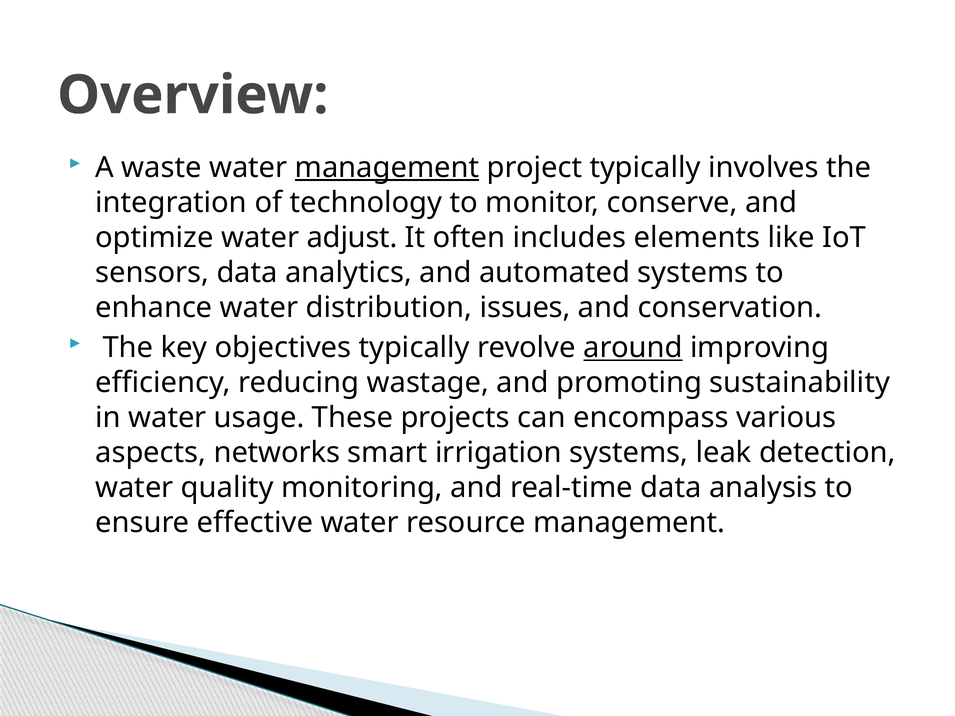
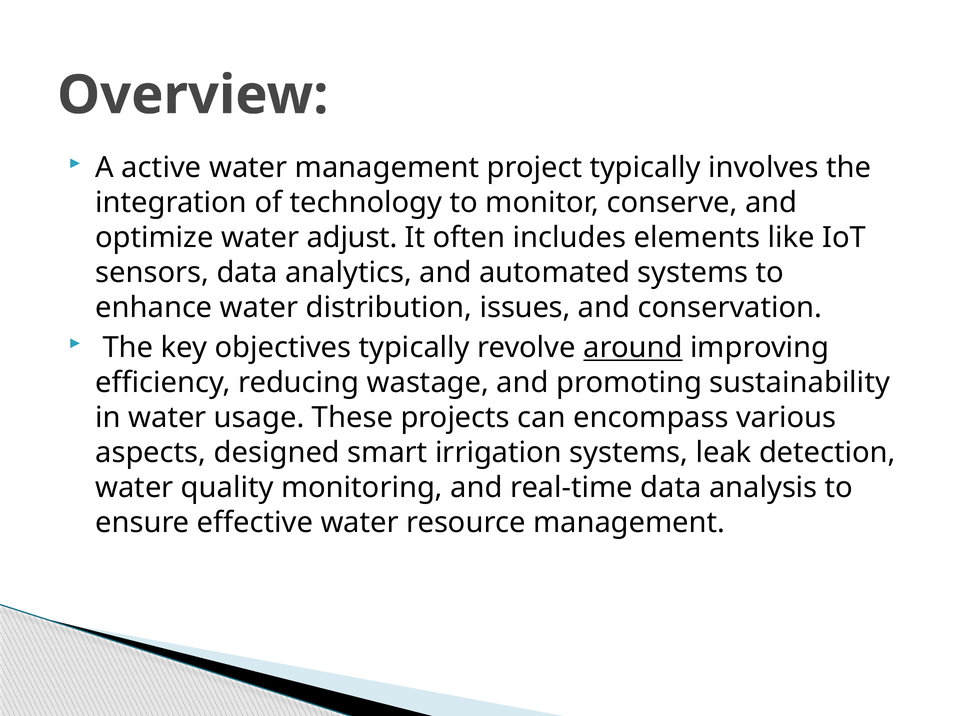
waste: waste -> active (161, 167)
management underline: present -> none (387, 167)
networks: networks -> designed (277, 453)
